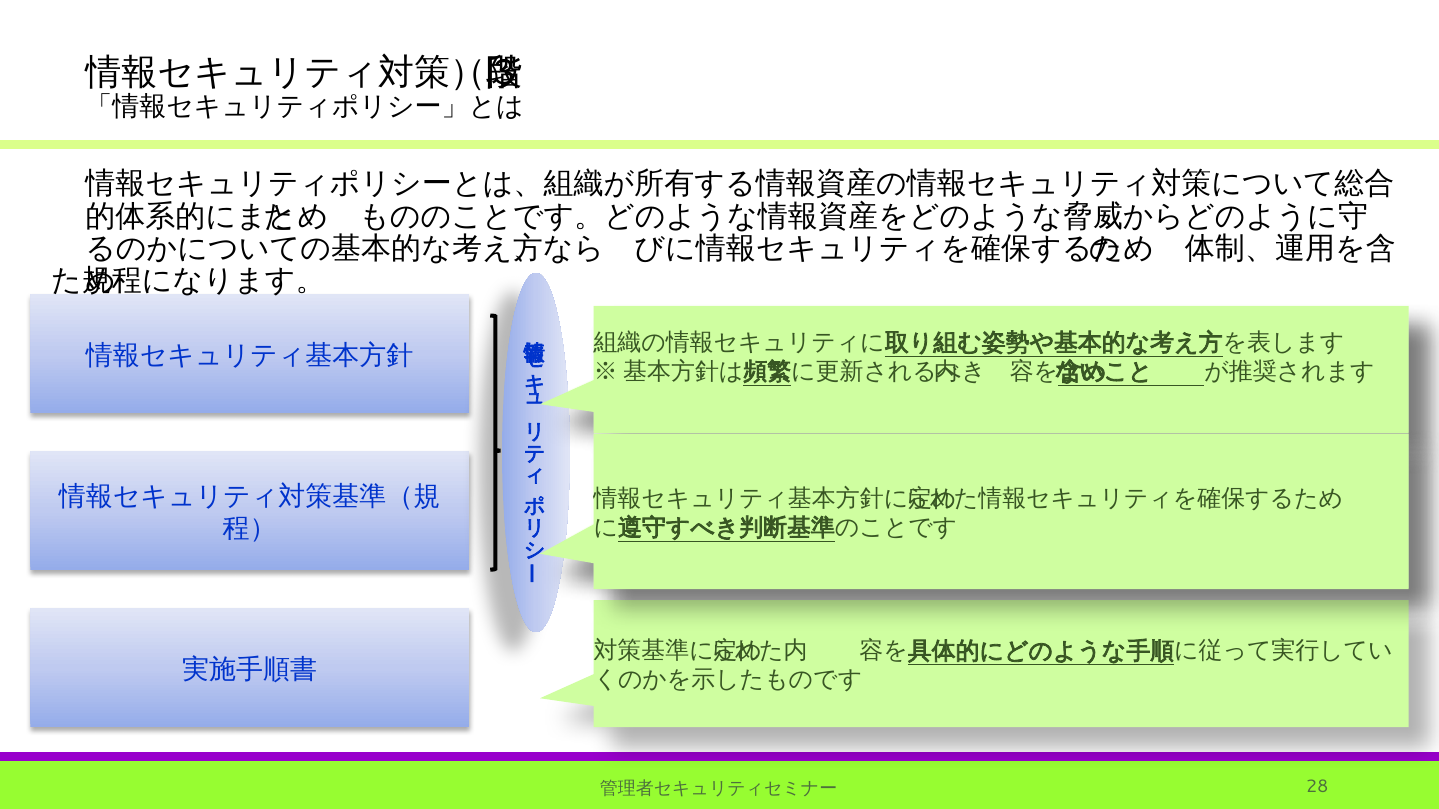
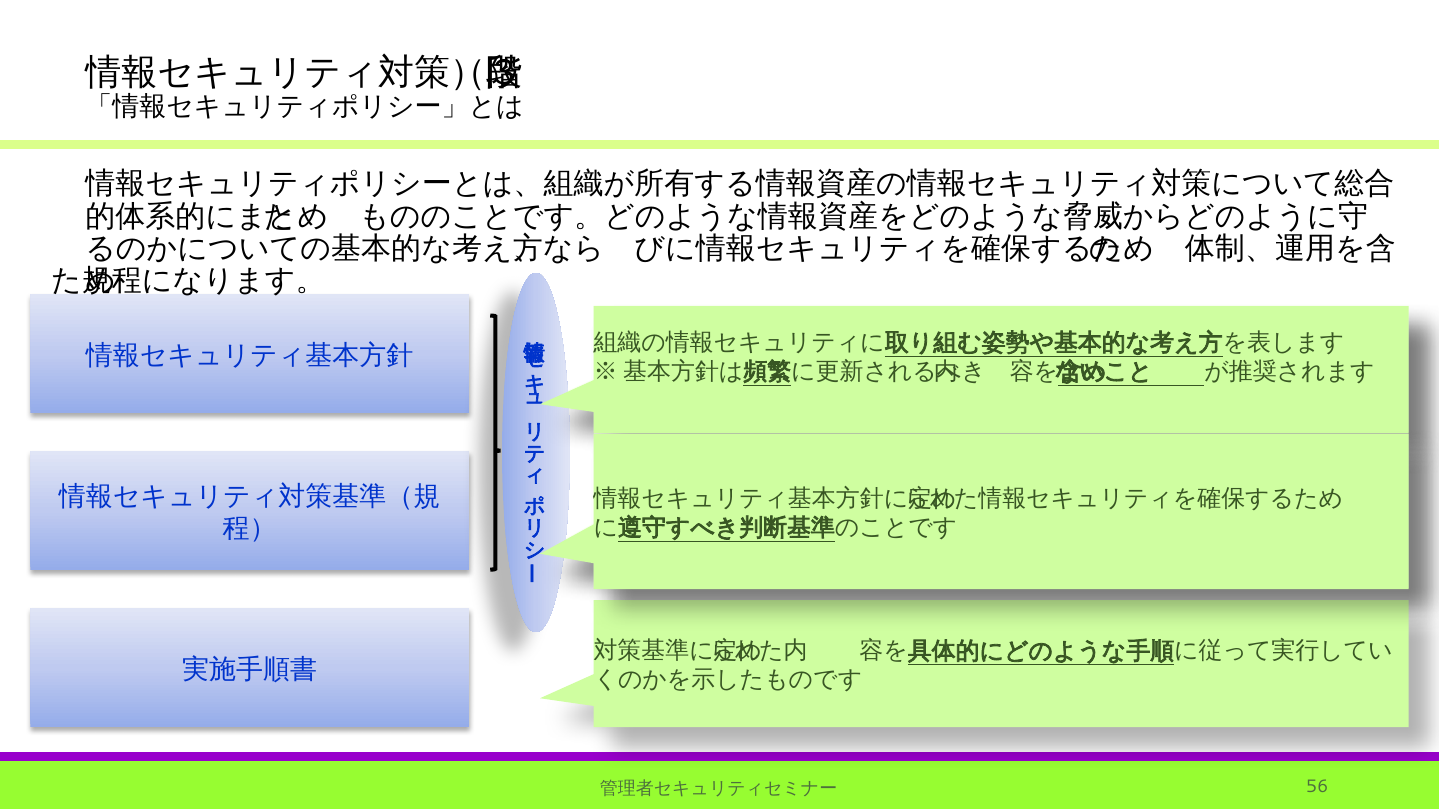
28: 28 -> 56 (1317, 787)
